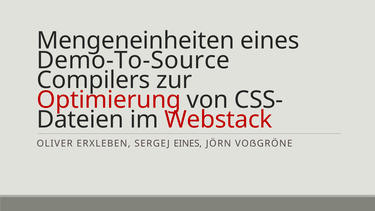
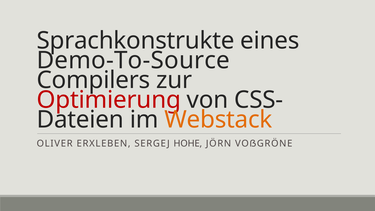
Mengeneinheiten: Mengeneinheiten -> Sprachkonstrukte (136, 41)
Webstack colour: red -> orange (218, 120)
SERGEJ EINES: EINES -> HOHE (188, 143)
